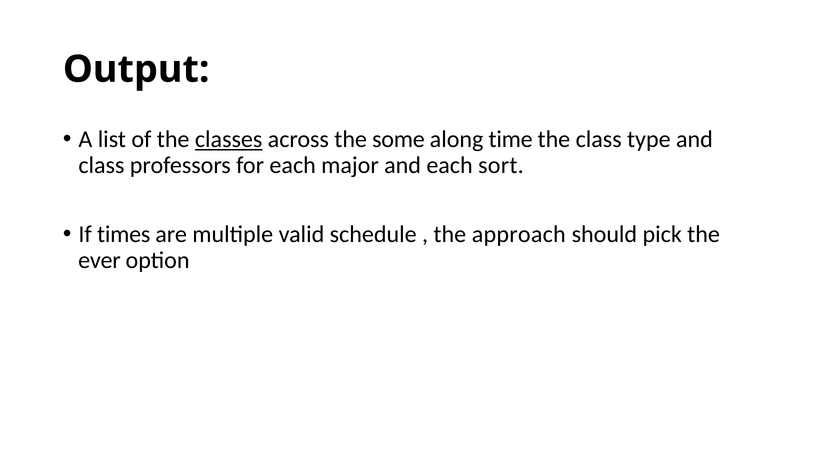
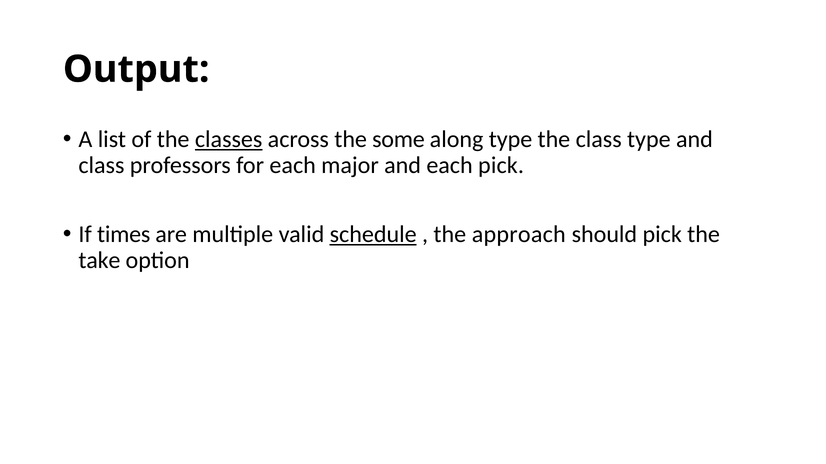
along time: time -> type (511, 140)
each sort: sort -> pick (501, 166)
schedule underline: none -> present (373, 235)
ever: ever -> take (99, 261)
